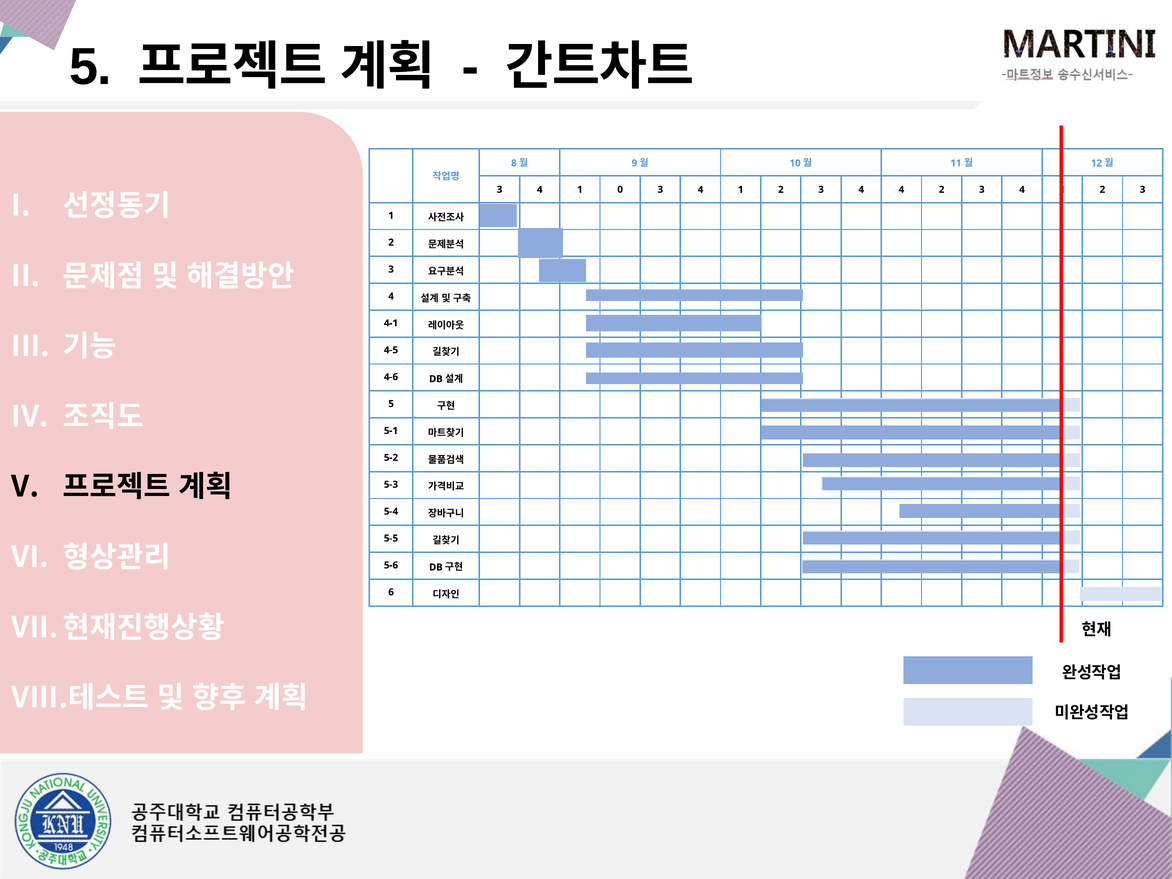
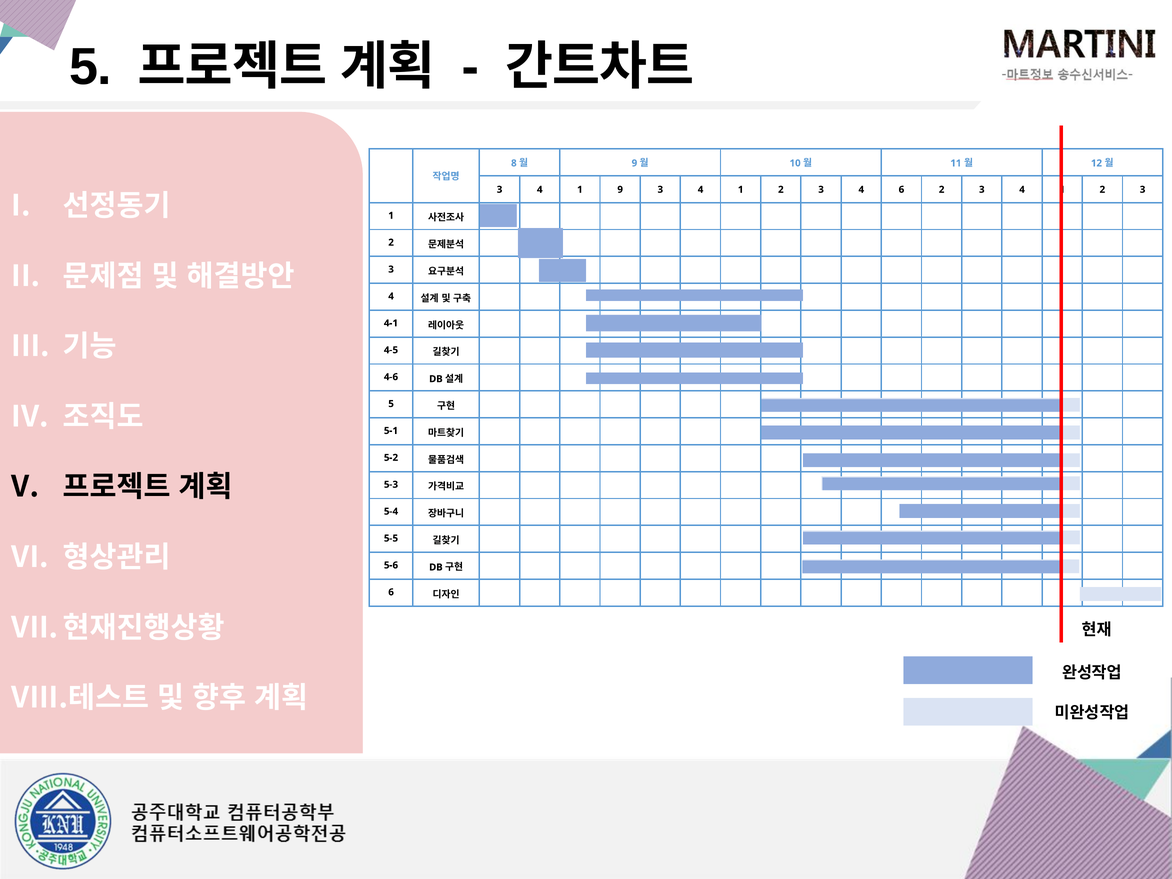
1 0: 0 -> 9 (620, 190)
4 4: 4 -> 6 (901, 190)
